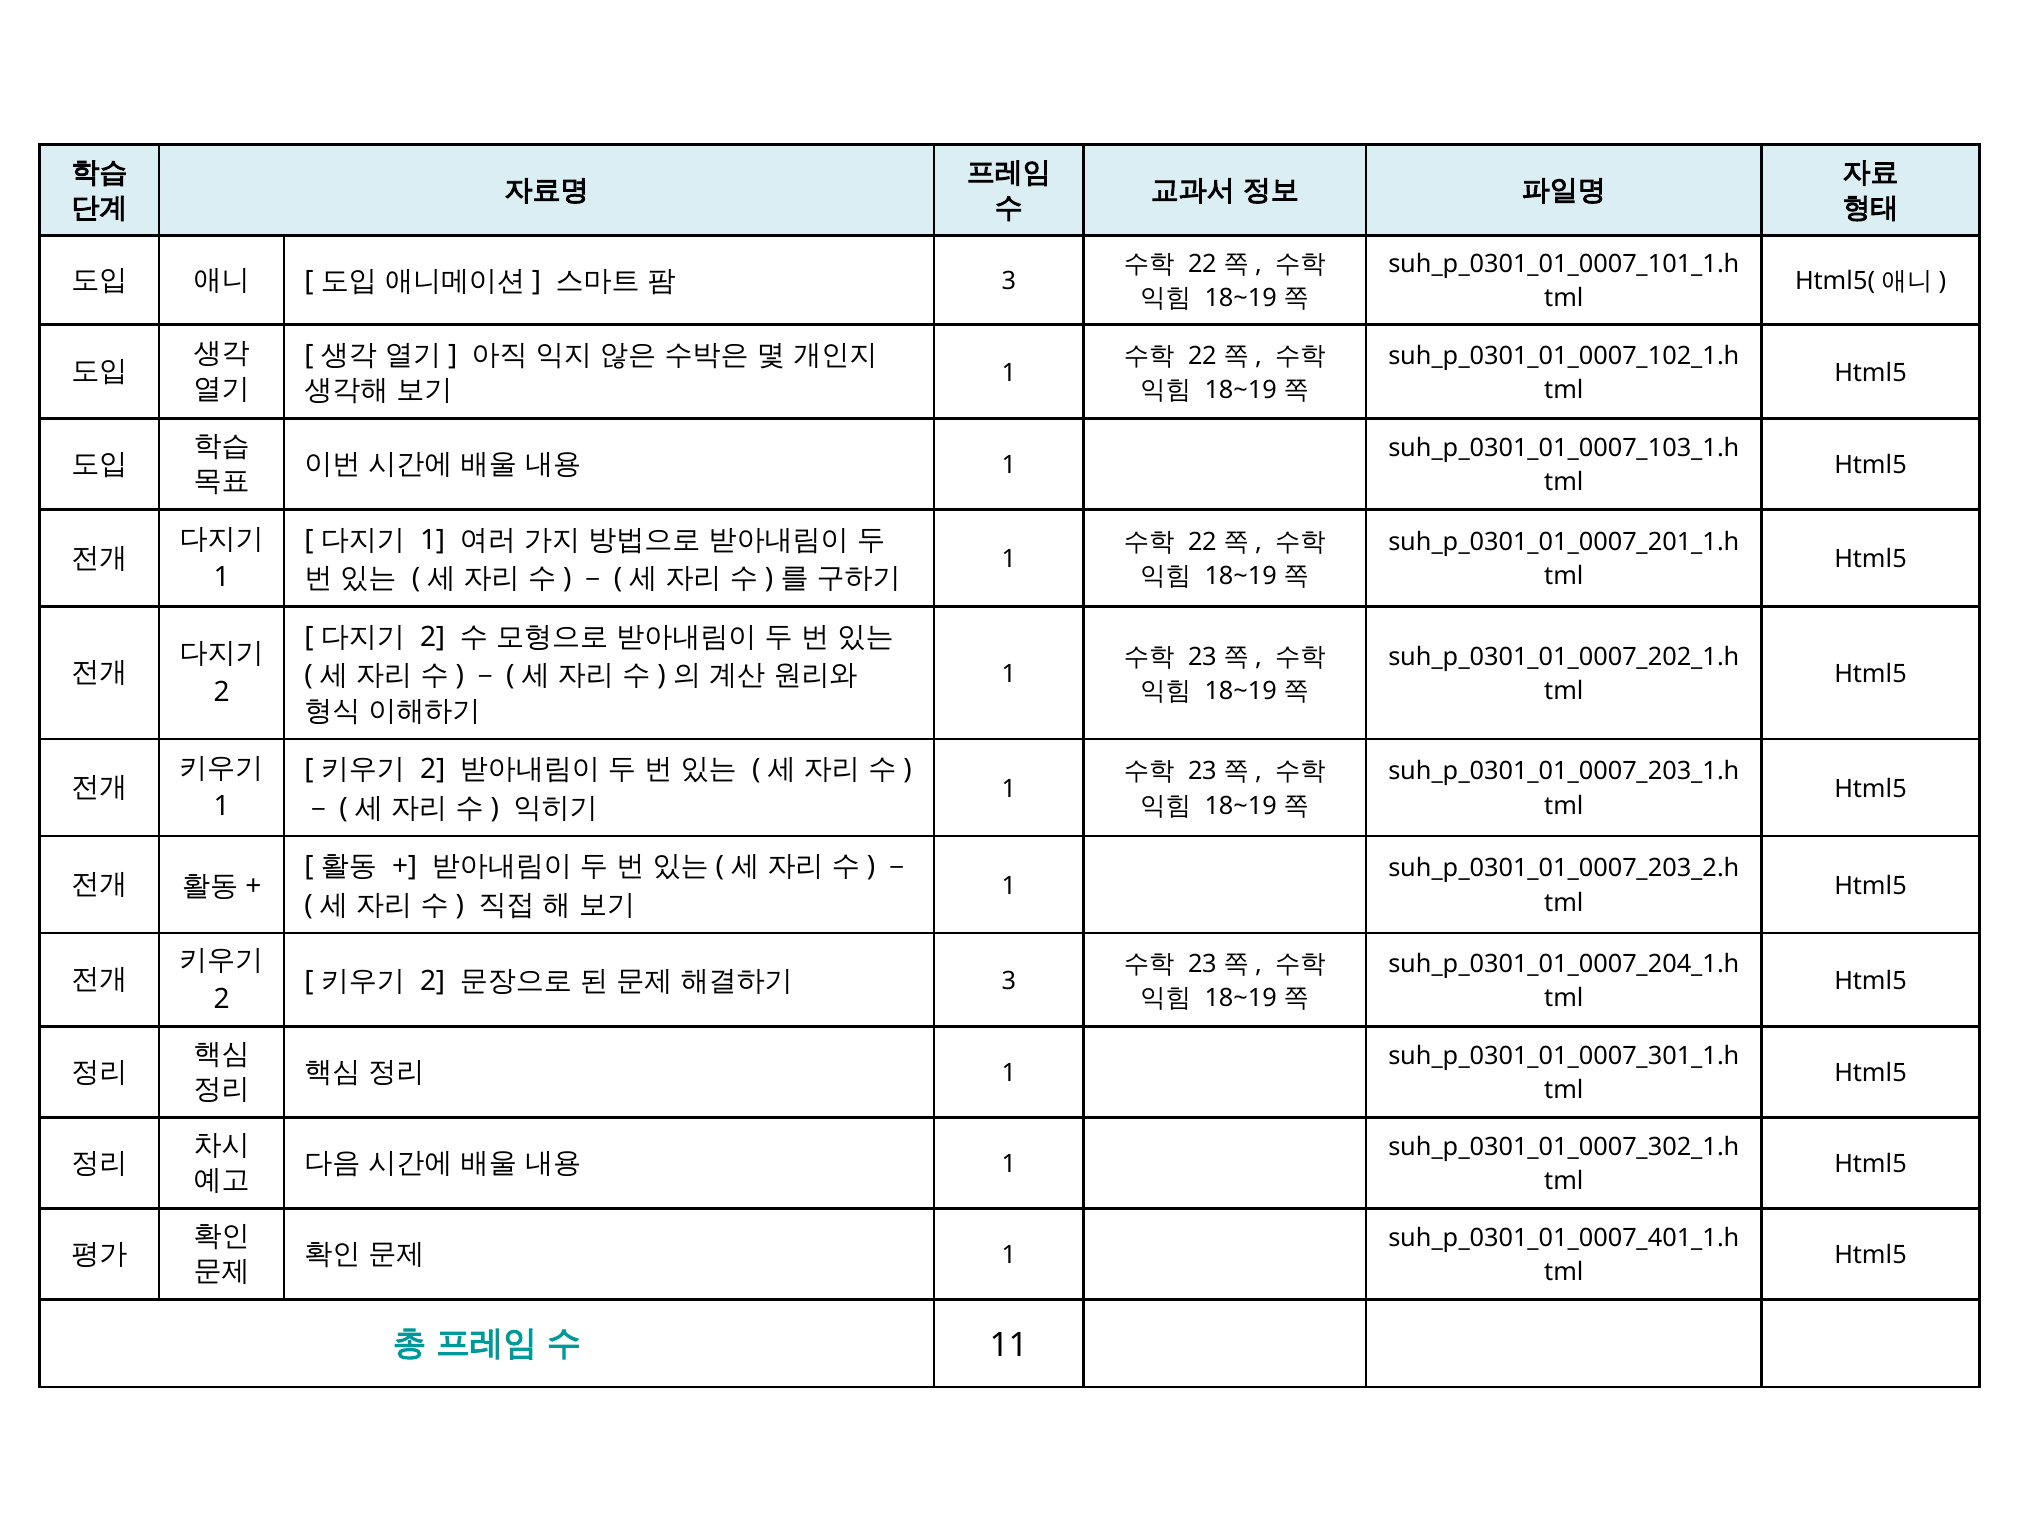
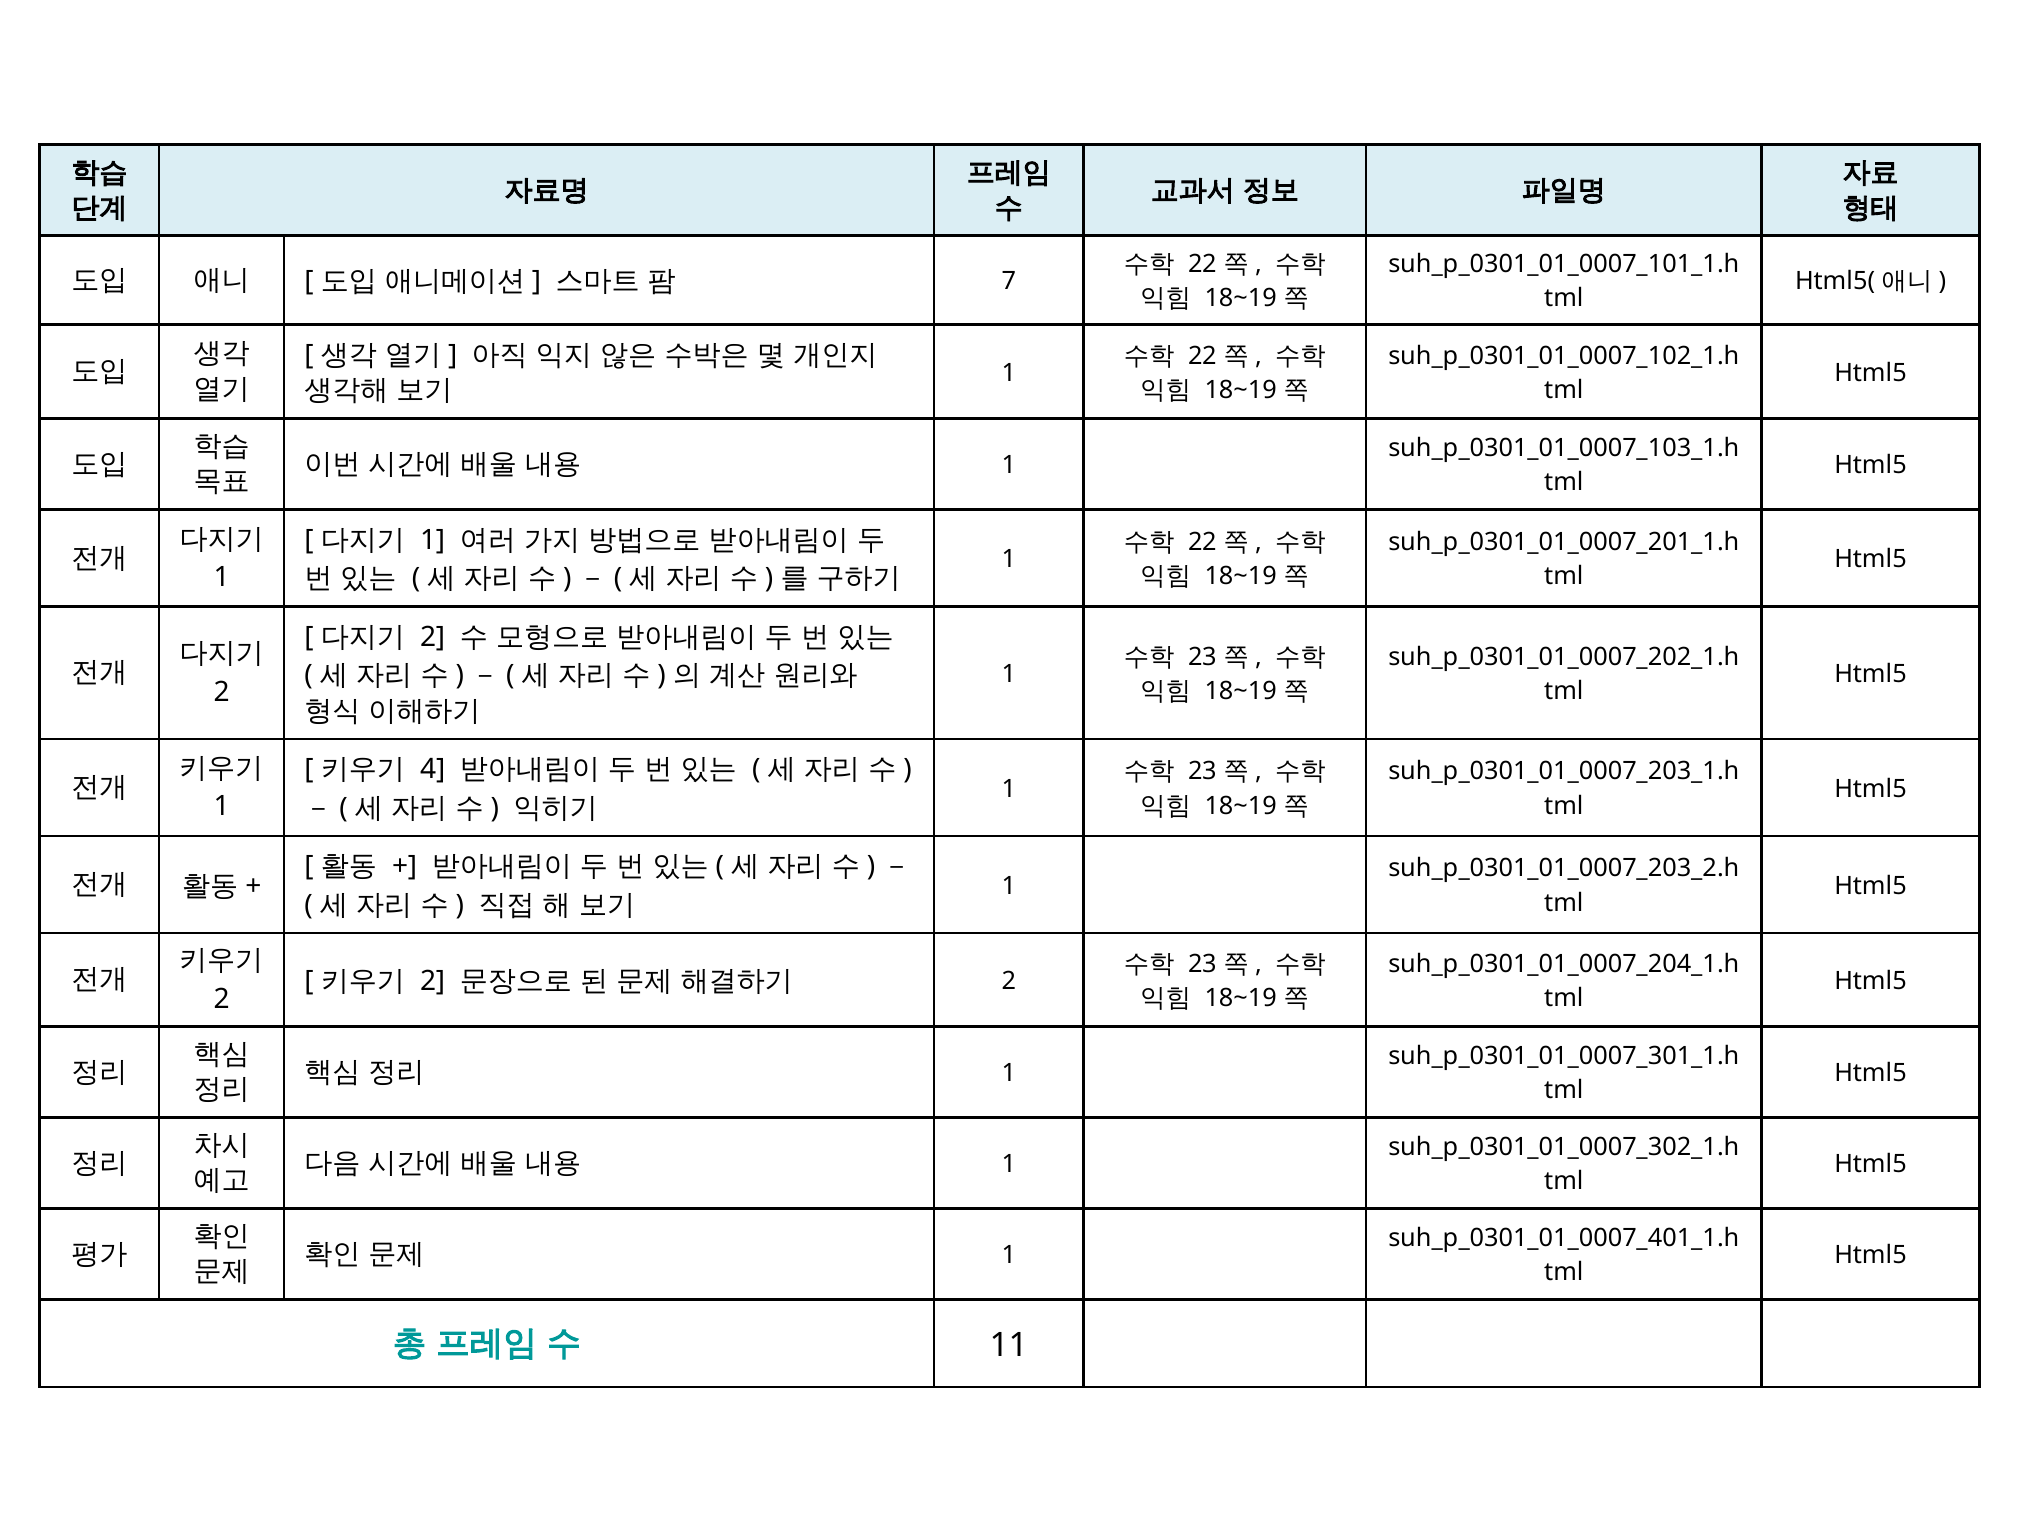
3: 3 -> 7 (1009, 281)
2: 2 -> 4 (433, 770)
3: 3 -> 2 (1009, 981)
